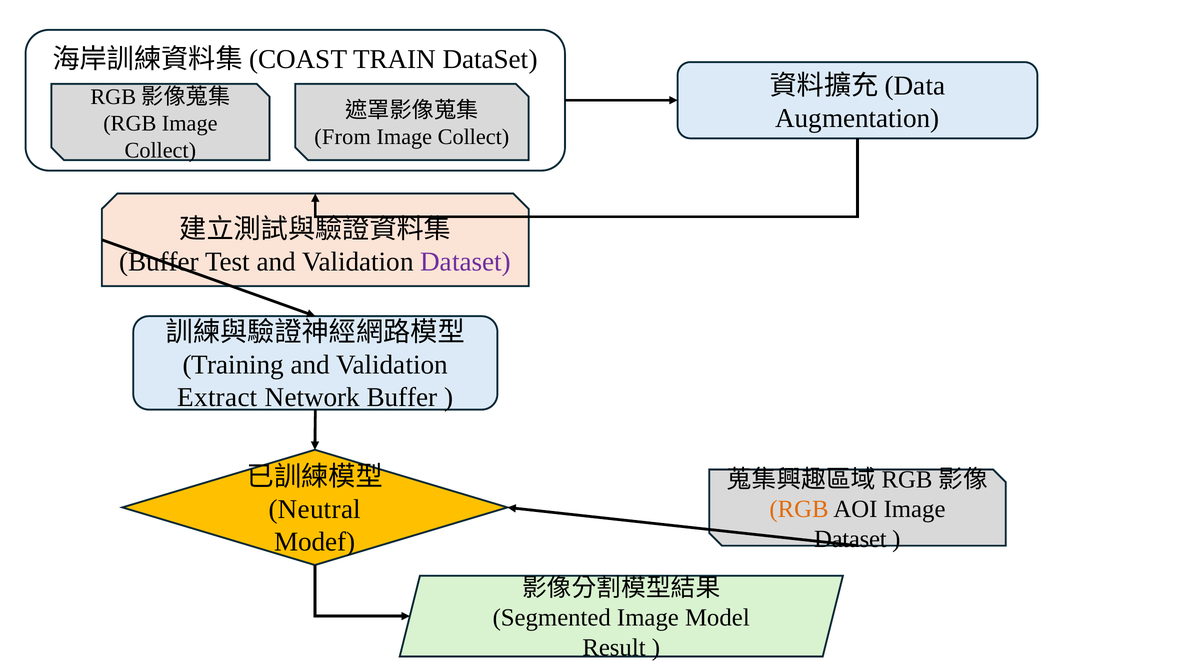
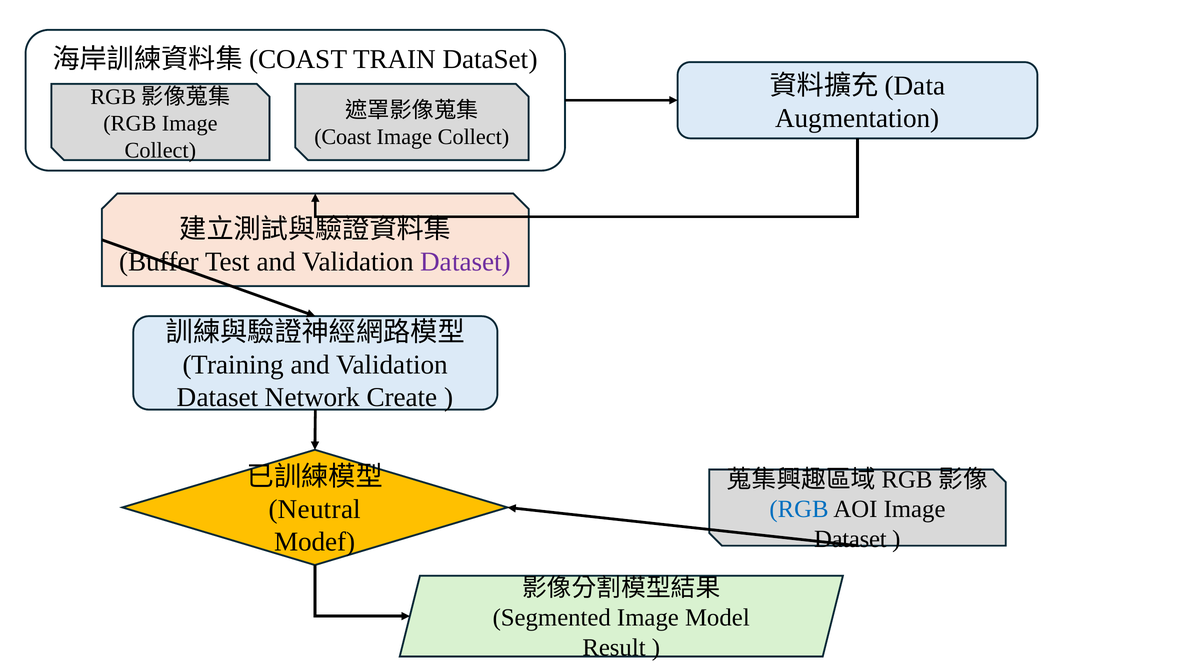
From: From -> Coast (343, 137)
Extract: Extract -> Dataset (218, 398)
Network Buffer: Buffer -> Create (402, 398)
RGB colour: orange -> blue (799, 510)
